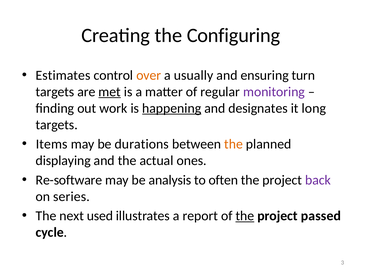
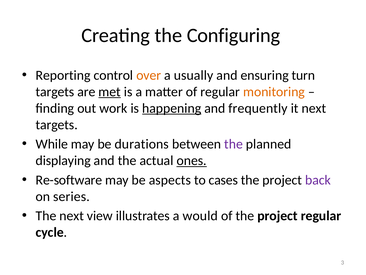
Estimates: Estimates -> Reporting (63, 75)
monitoring colour: purple -> orange (274, 92)
designates: designates -> frequently (258, 108)
it long: long -> next (314, 108)
Items: Items -> While (52, 144)
the colour: orange -> purple (234, 144)
ones underline: none -> present (192, 160)
analysis: analysis -> aspects (170, 180)
often: often -> cases (223, 180)
used: used -> view (100, 216)
report: report -> would (200, 216)
the underline: present -> none (245, 216)
project passed: passed -> regular (321, 216)
